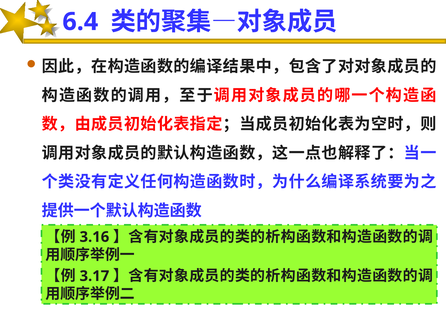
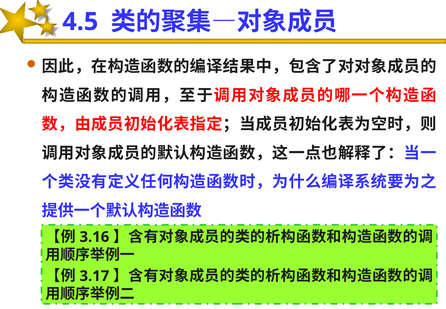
6.4: 6.4 -> 4.5 (80, 22)
